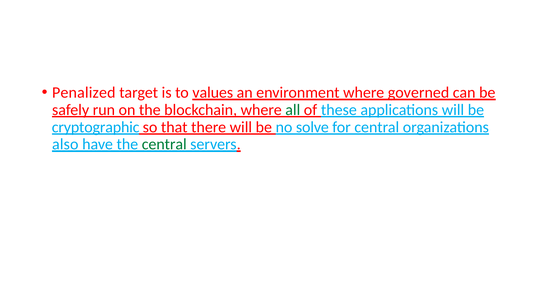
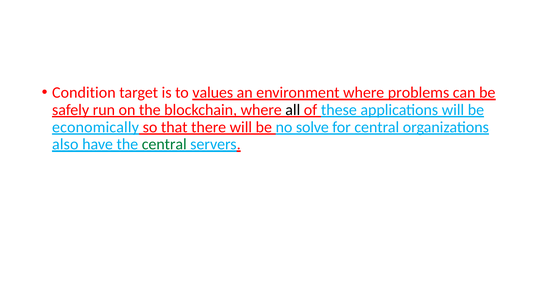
Penalized: Penalized -> Condition (84, 93)
governed: governed -> problems (419, 93)
all colour: green -> black (293, 110)
cryptographic: cryptographic -> economically (95, 127)
